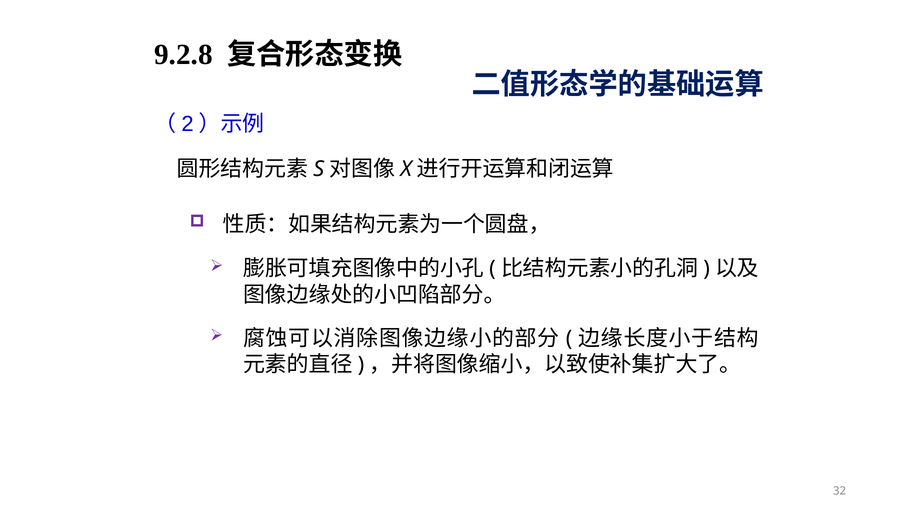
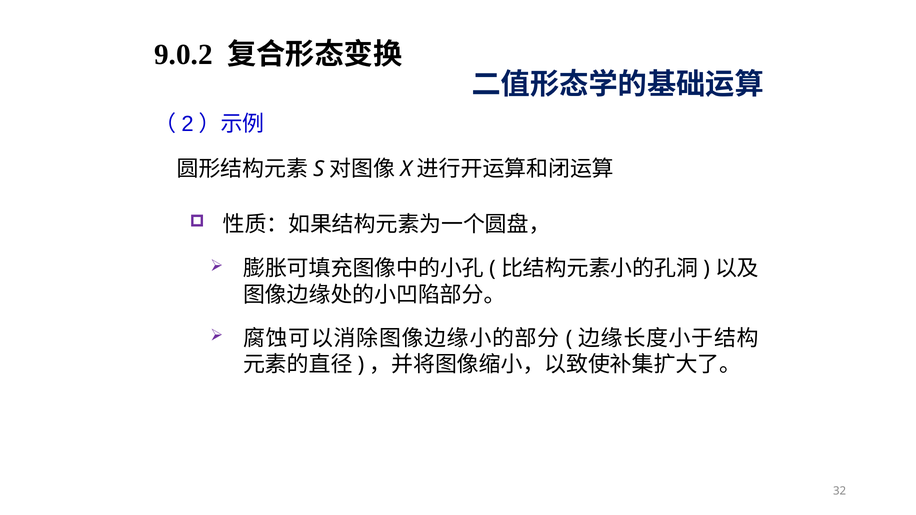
9.2.8: 9.2.8 -> 9.0.2 (184, 55)
